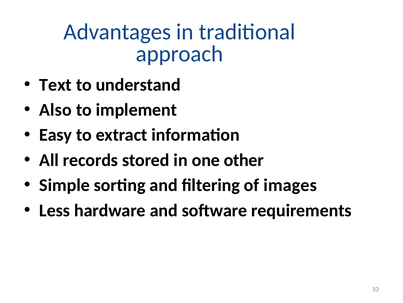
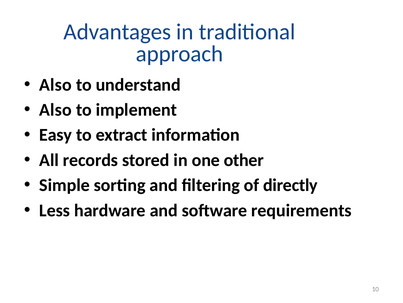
Text: Text -> Also (56, 85)
images: images -> directly (290, 185)
